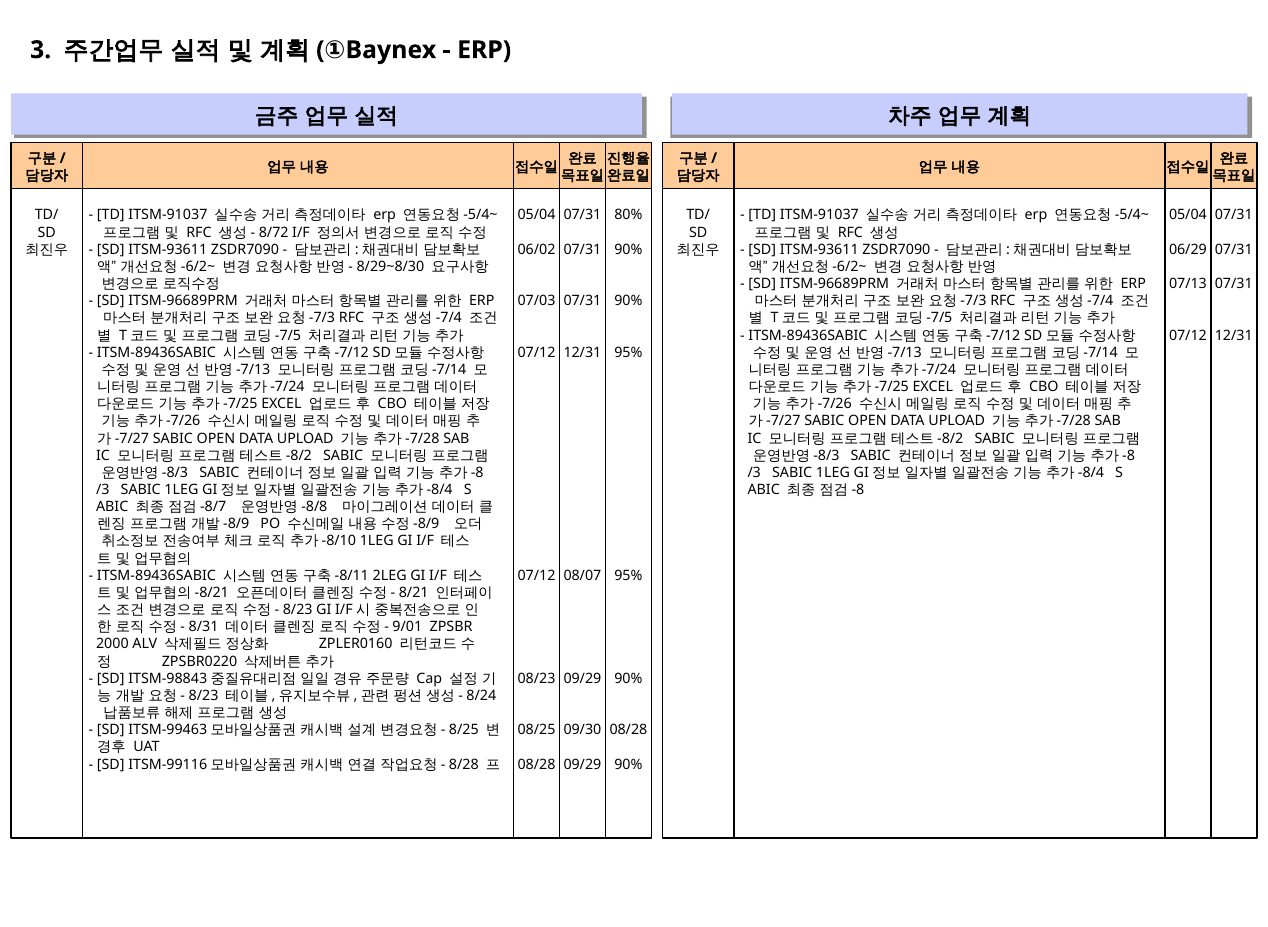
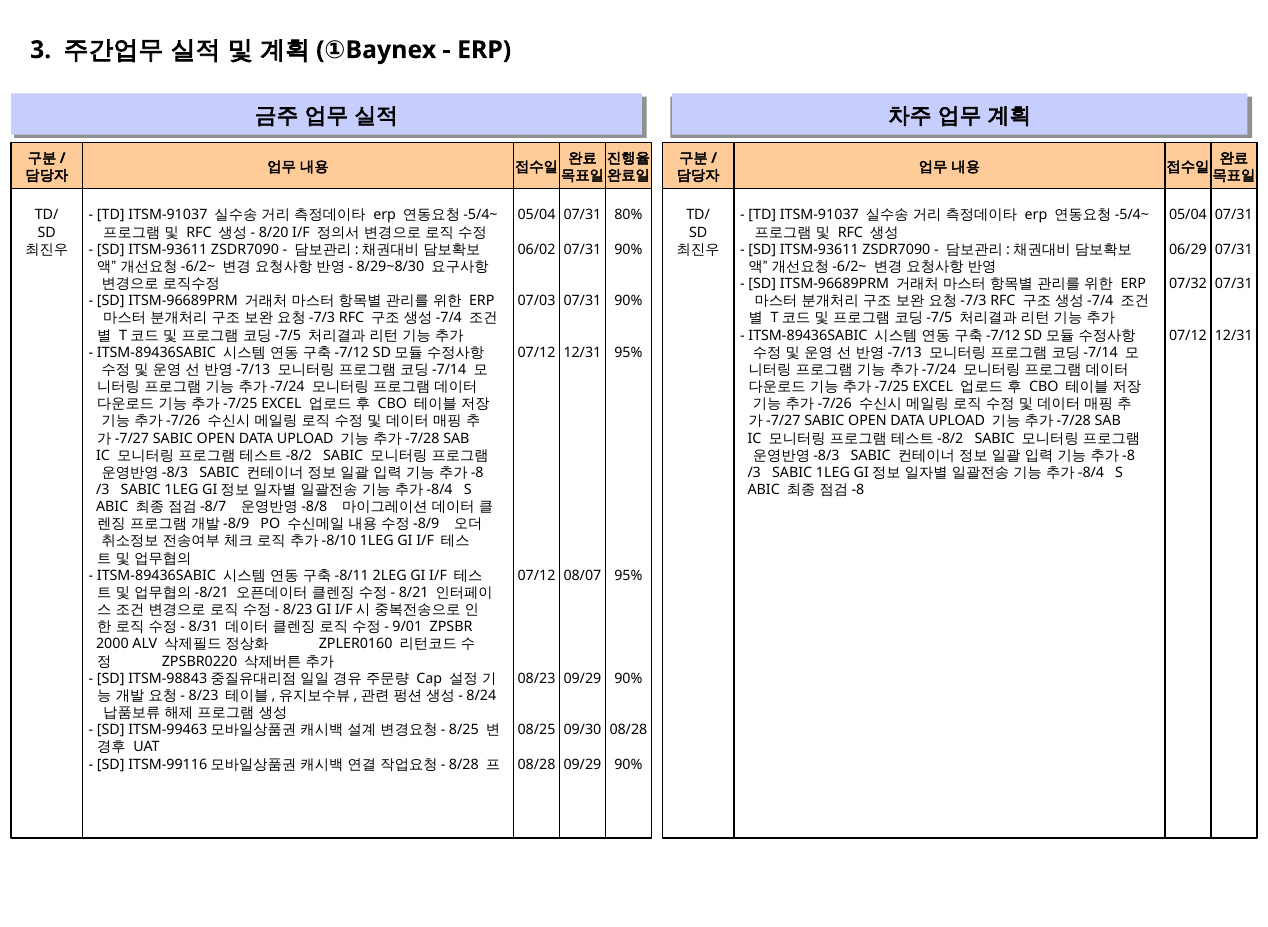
8/72: 8/72 -> 8/20 (274, 232)
07/13: 07/13 -> 07/32 (1188, 284)
